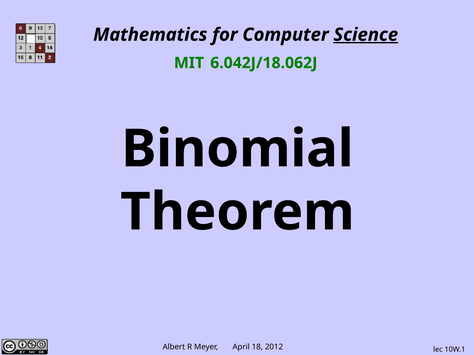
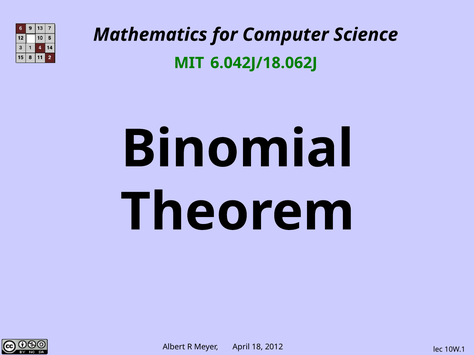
Science underline: present -> none (366, 35)
